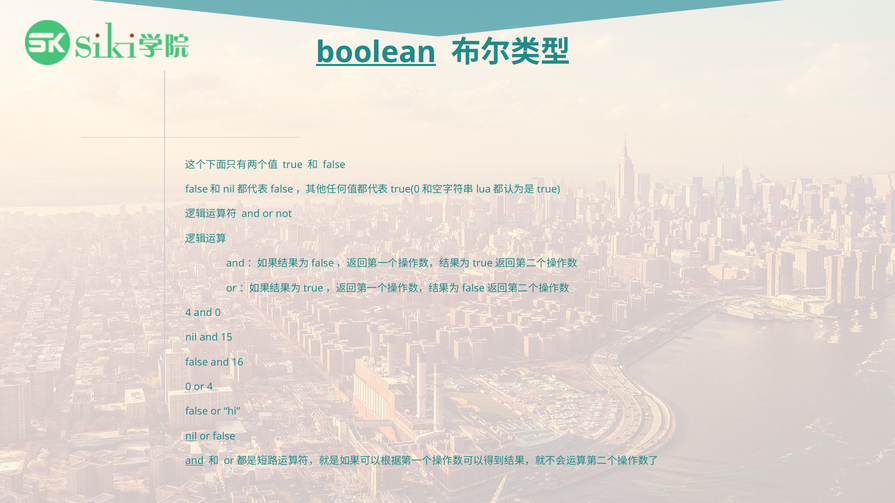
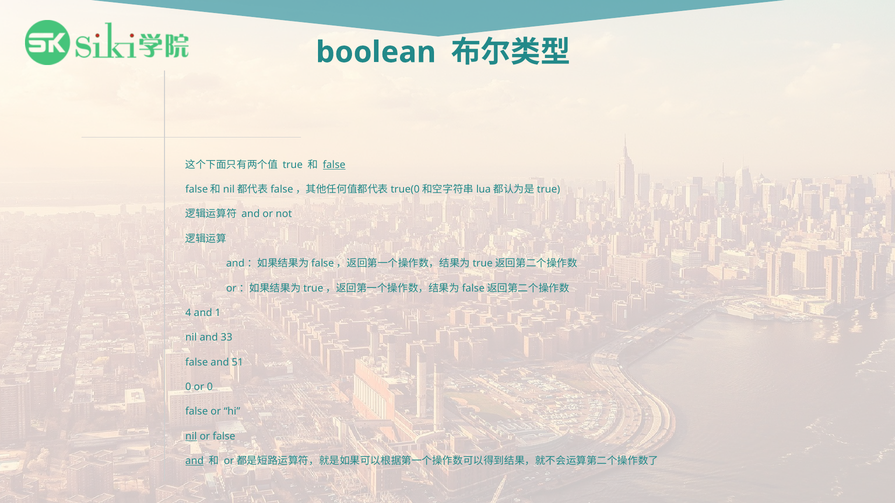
boolean underline: present -> none (376, 52)
false underline: none -> present (334, 165)
and 0: 0 -> 1 (218, 313)
15: 15 -> 33 (227, 338)
16: 16 -> 51 (238, 363)
or 4: 4 -> 0 (210, 387)
